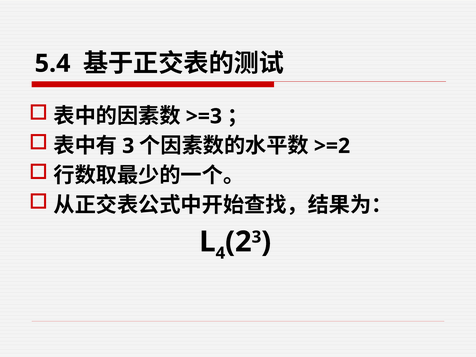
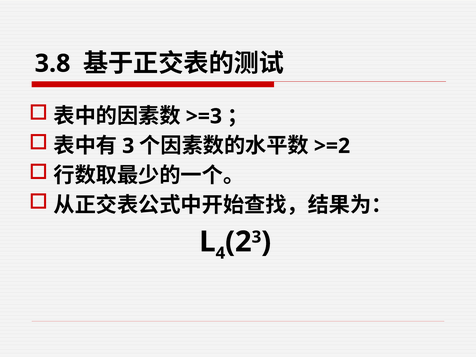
5.4: 5.4 -> 3.8 (53, 63)
